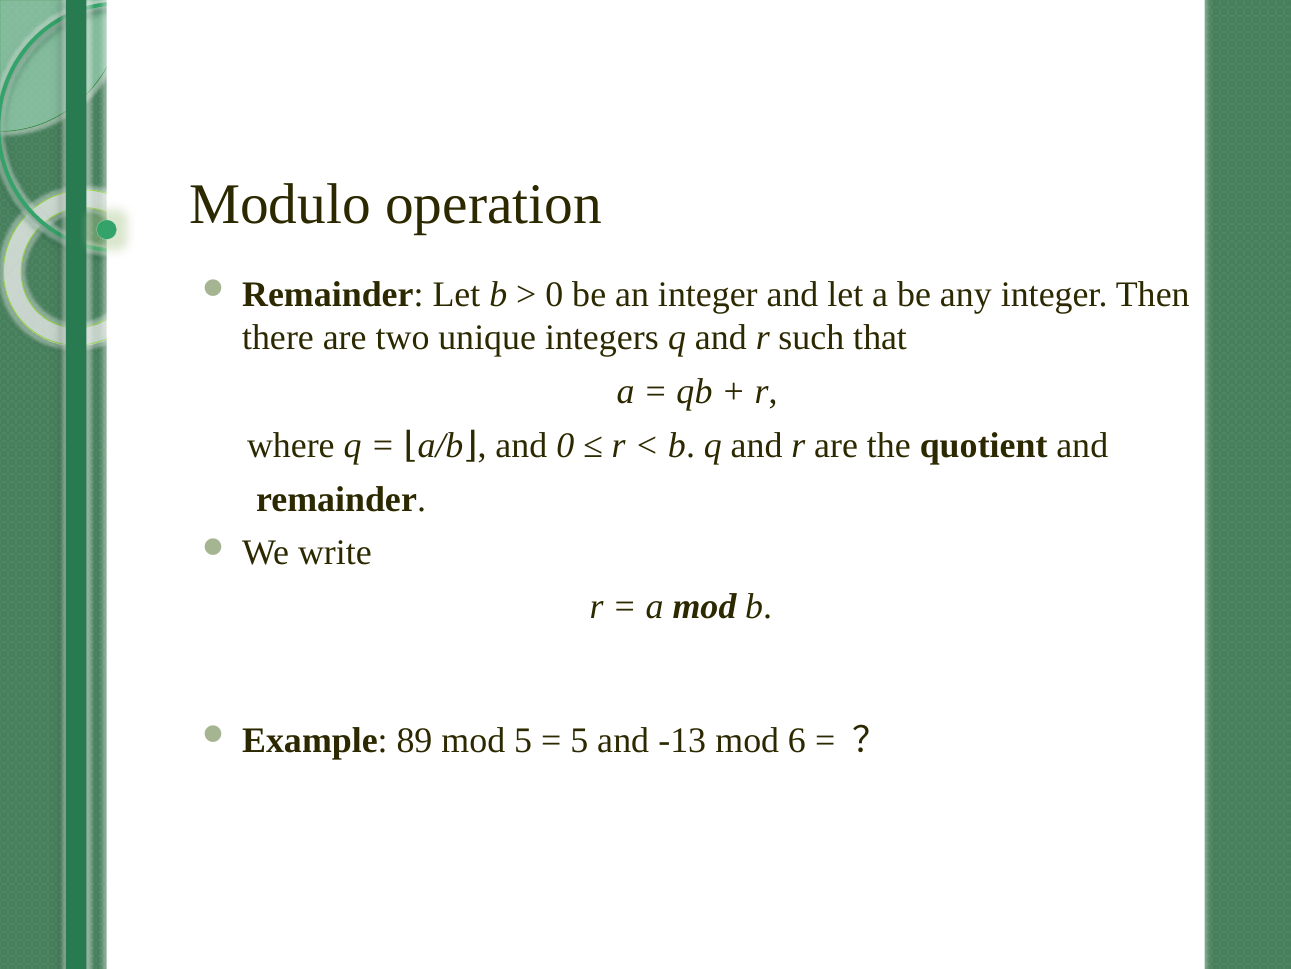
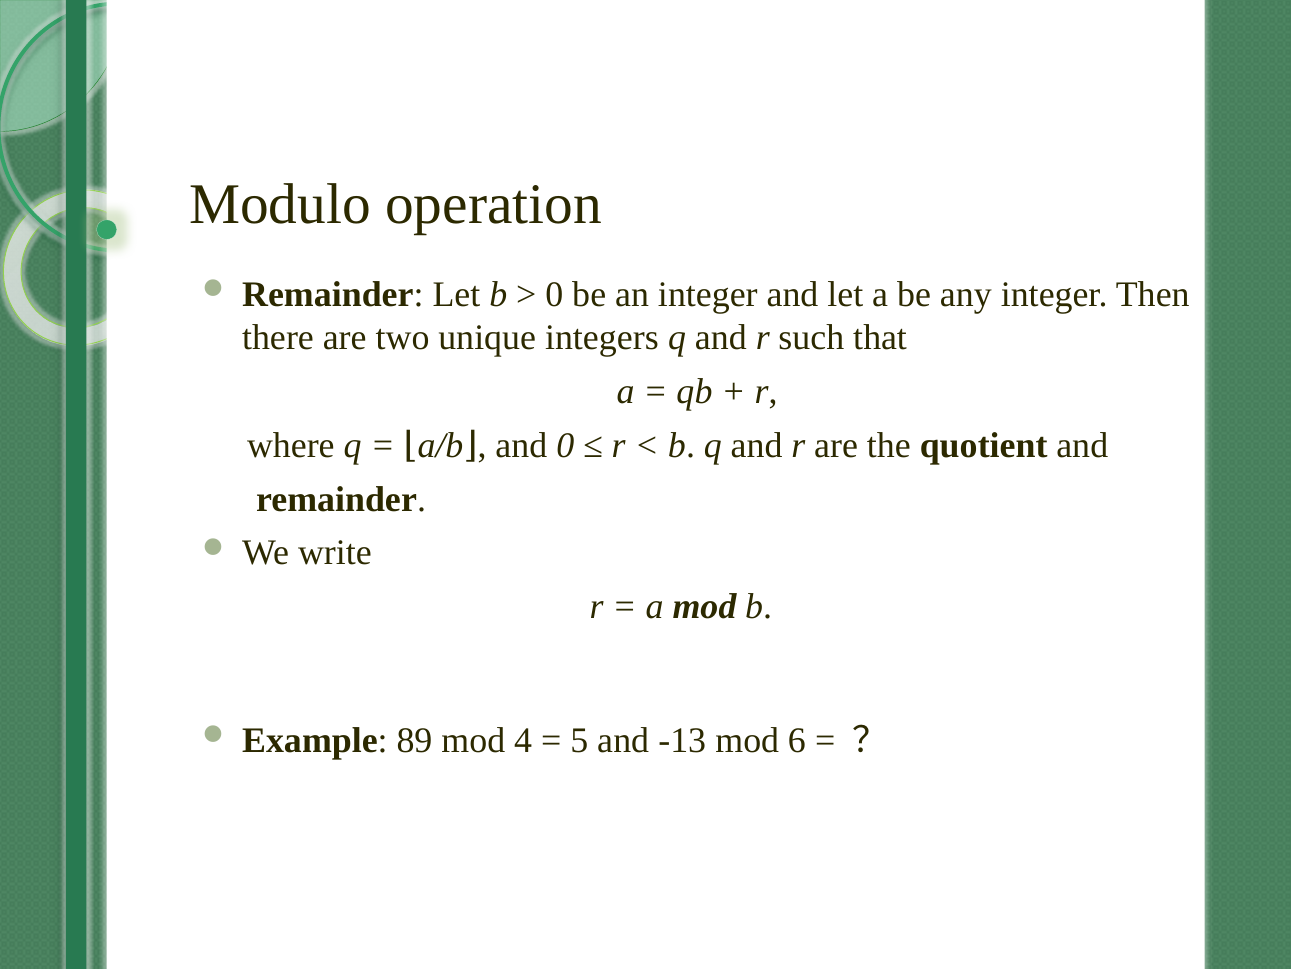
mod 5: 5 -> 4 (523, 740)
